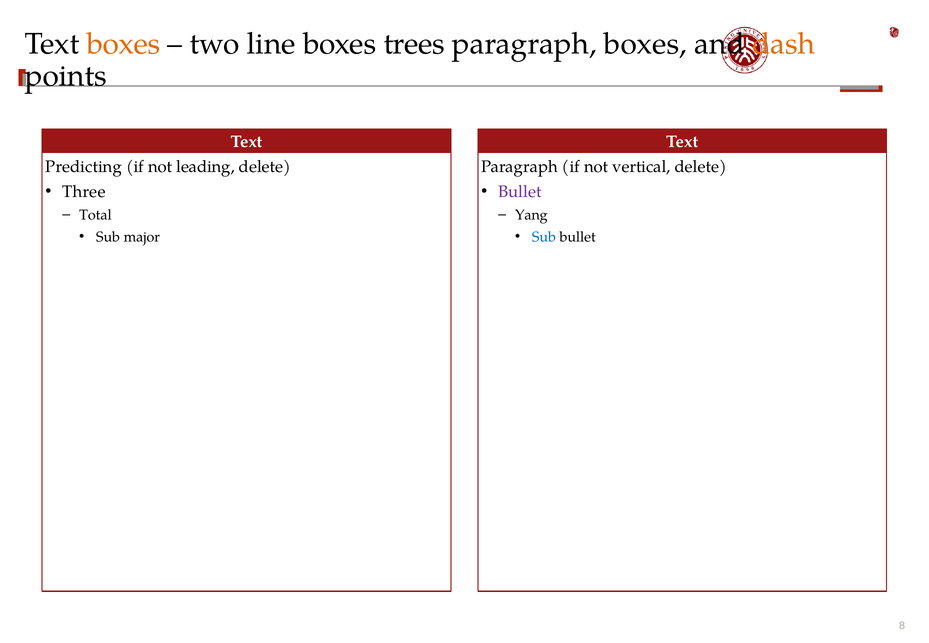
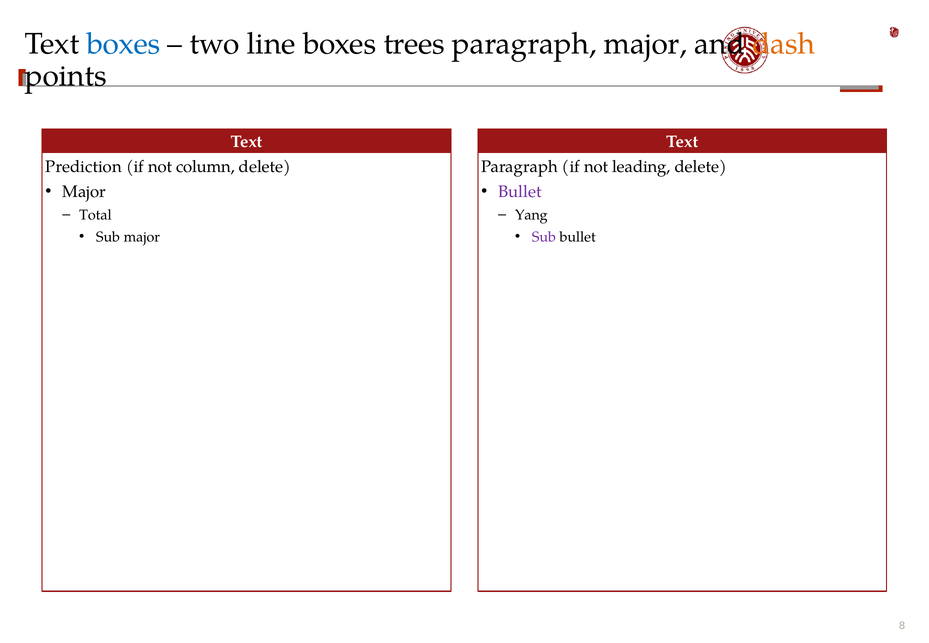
boxes colour: orange -> blue (124, 44)
paragraph boxes: boxes -> major (646, 44)
Predicting: Predicting -> Prediction (84, 167)
leading: leading -> column (206, 167)
vertical: vertical -> leading (641, 167)
Three: Three -> Major (84, 192)
Sub colour: blue -> purple (544, 237)
